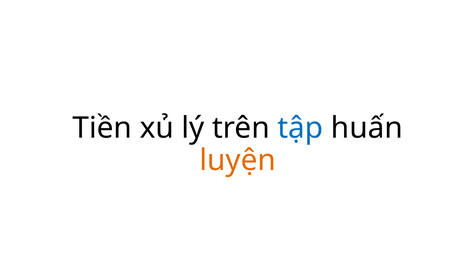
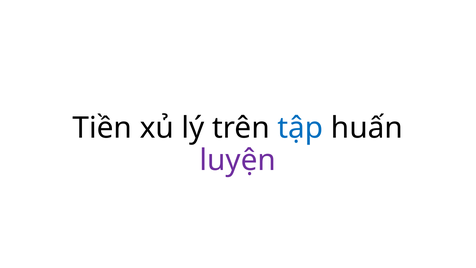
luyện colour: orange -> purple (238, 160)
